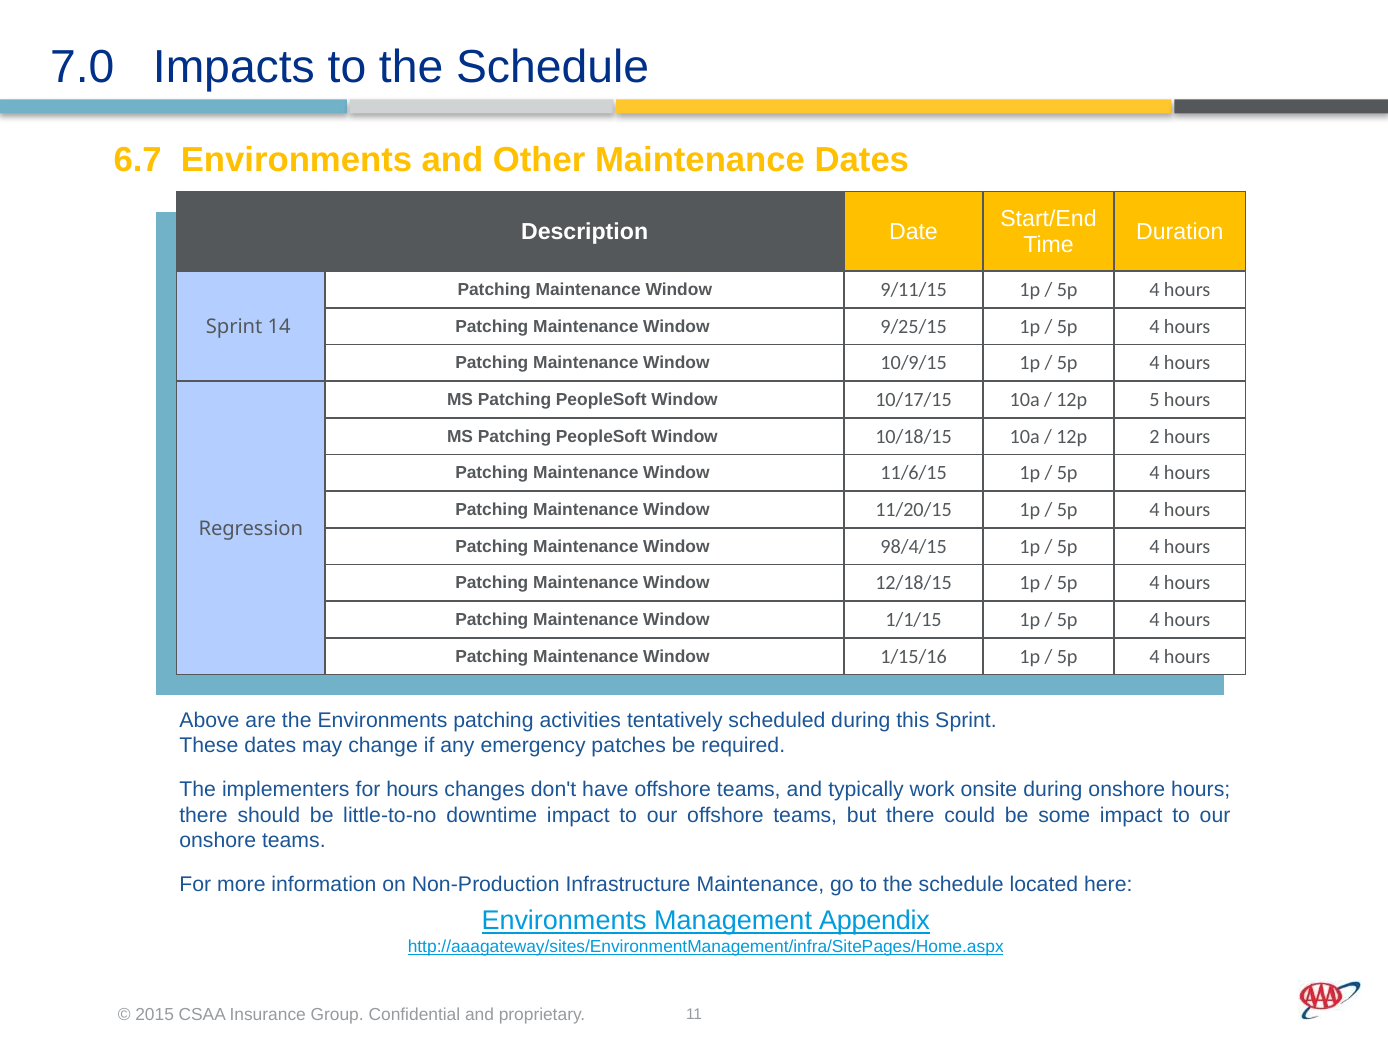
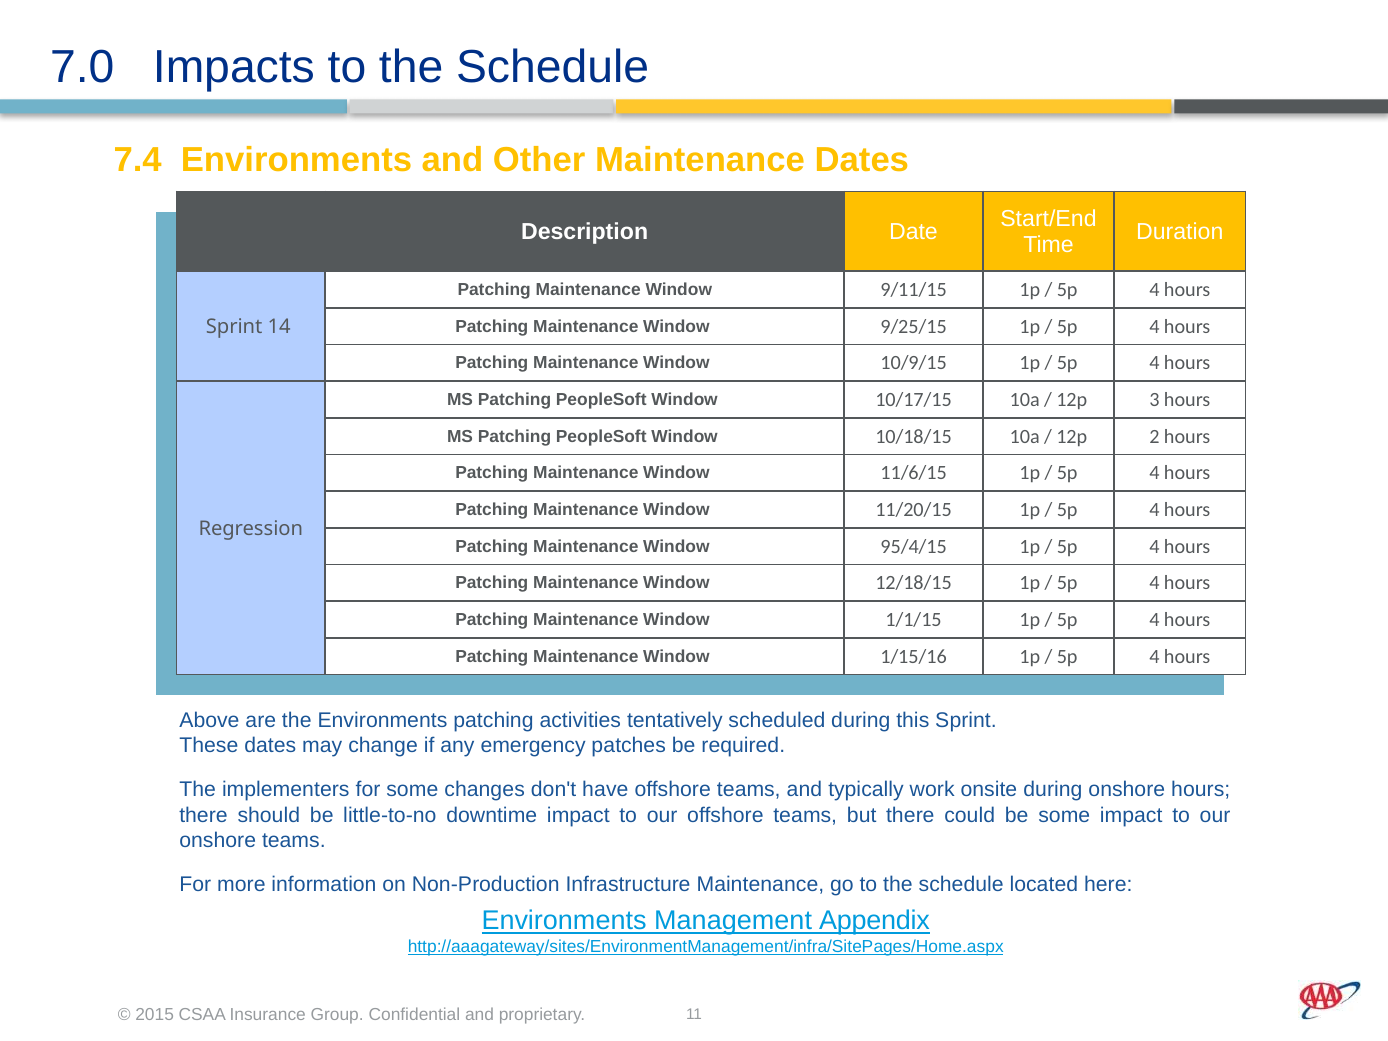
6.7: 6.7 -> 7.4 (138, 160)
5: 5 -> 3 (1155, 400)
98/4/15: 98/4/15 -> 95/4/15 (914, 546)
for hours: hours -> some (412, 790)
